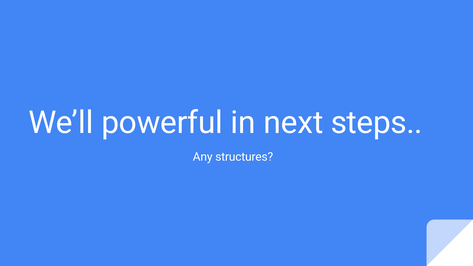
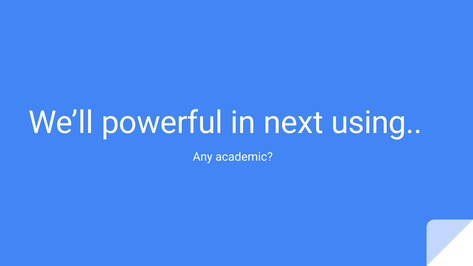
steps: steps -> using (377, 123)
structures: structures -> academic (244, 157)
